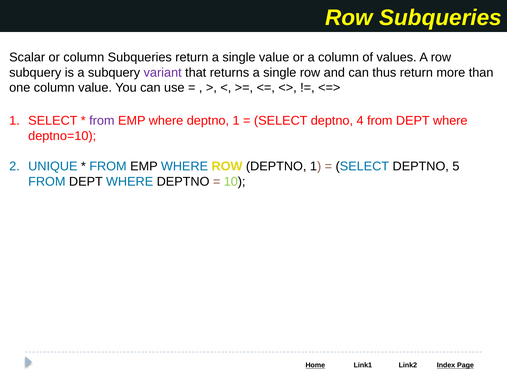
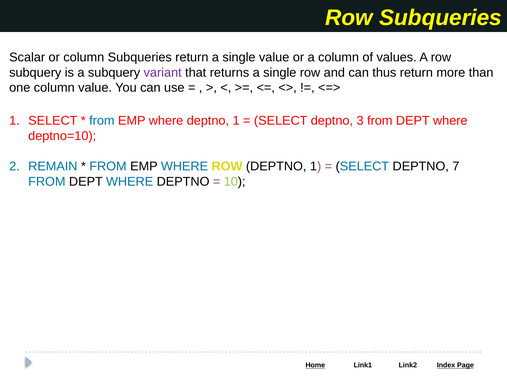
from colour: purple -> blue (102, 121)
4: 4 -> 3 (360, 121)
UNIQUE: UNIQUE -> REMAIN (53, 166)
5: 5 -> 7 (456, 166)
